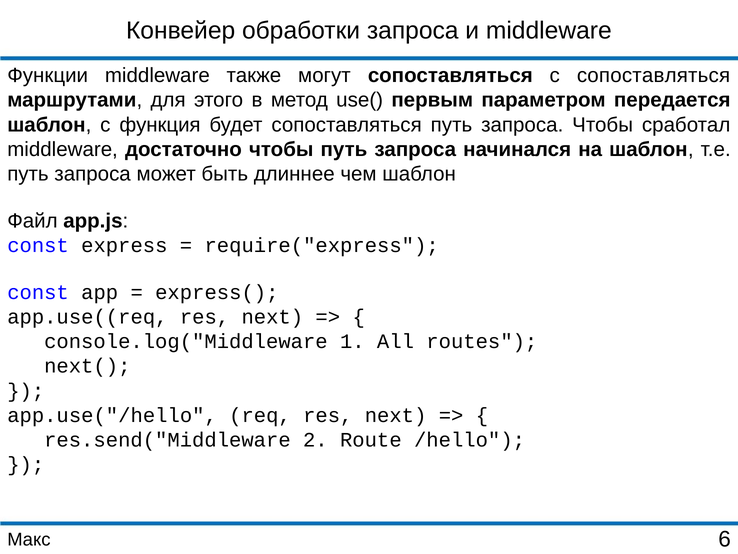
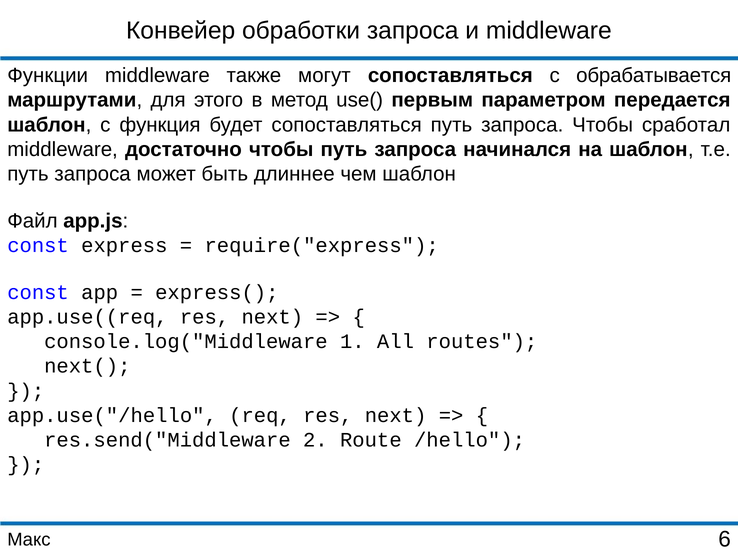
с сопоставляться: сопоставляться -> обрабатывается (654, 75)
